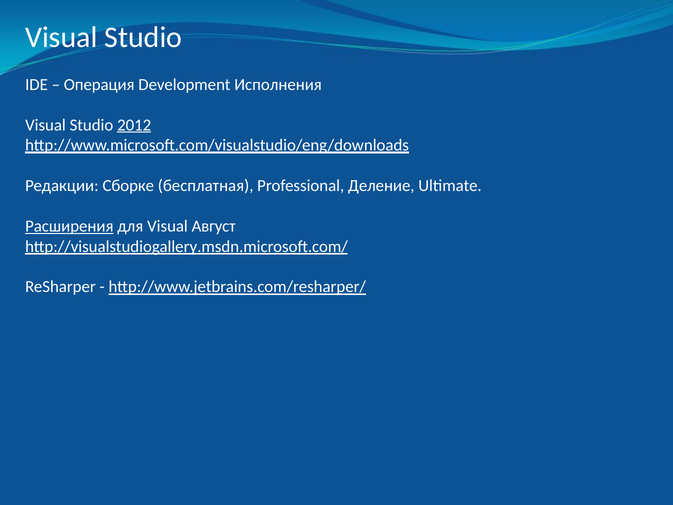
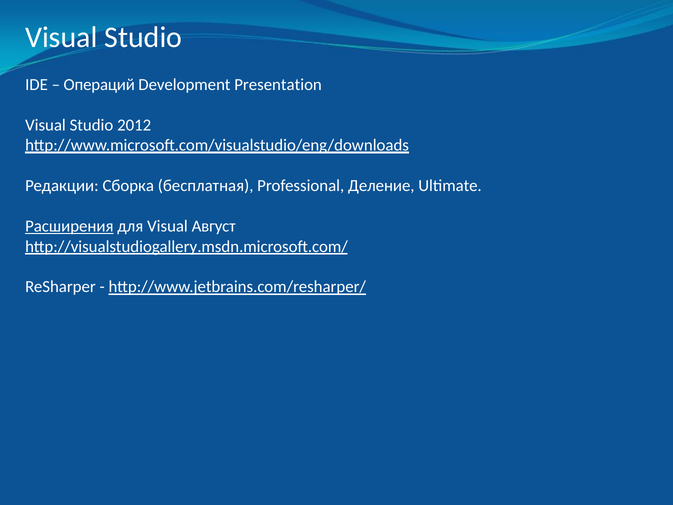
Операция: Операция -> Операций (99, 85)
Исполнения: Исполнения -> Presentation (278, 85)
2012 underline: present -> none (134, 125)
Сборке: Сборке -> Сборка (128, 186)
